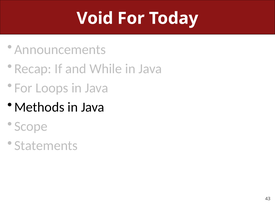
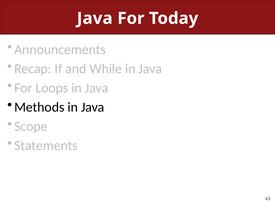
Void: Void -> Java (95, 18)
